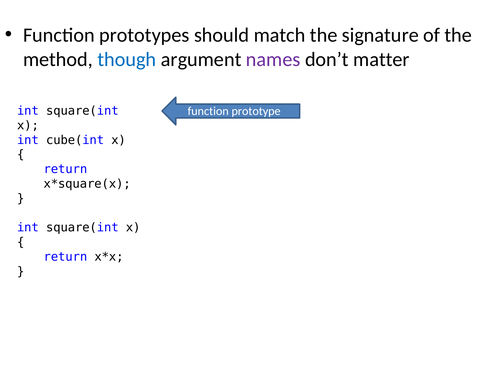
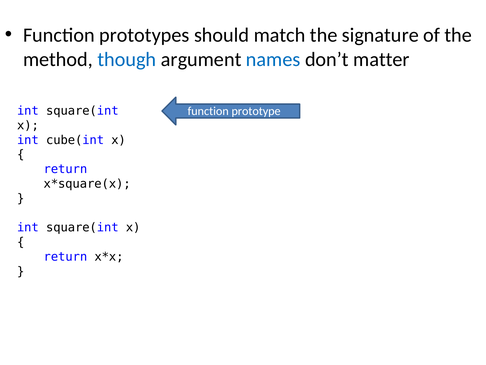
names colour: purple -> blue (273, 59)
